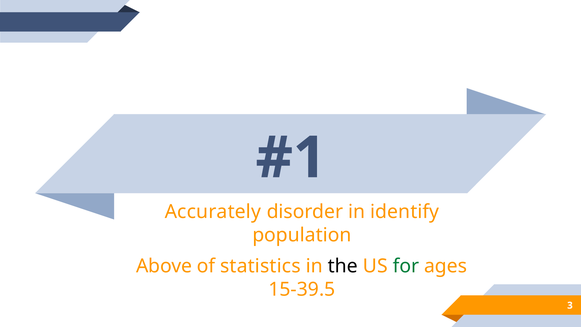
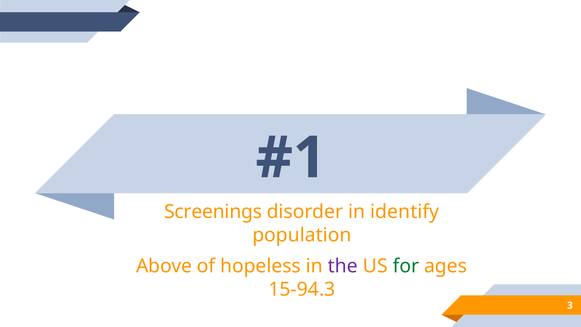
Accurately: Accurately -> Screenings (213, 212)
statistics: statistics -> hopeless (261, 266)
the colour: black -> purple (343, 266)
15-39.5: 15-39.5 -> 15-94.3 (302, 289)
